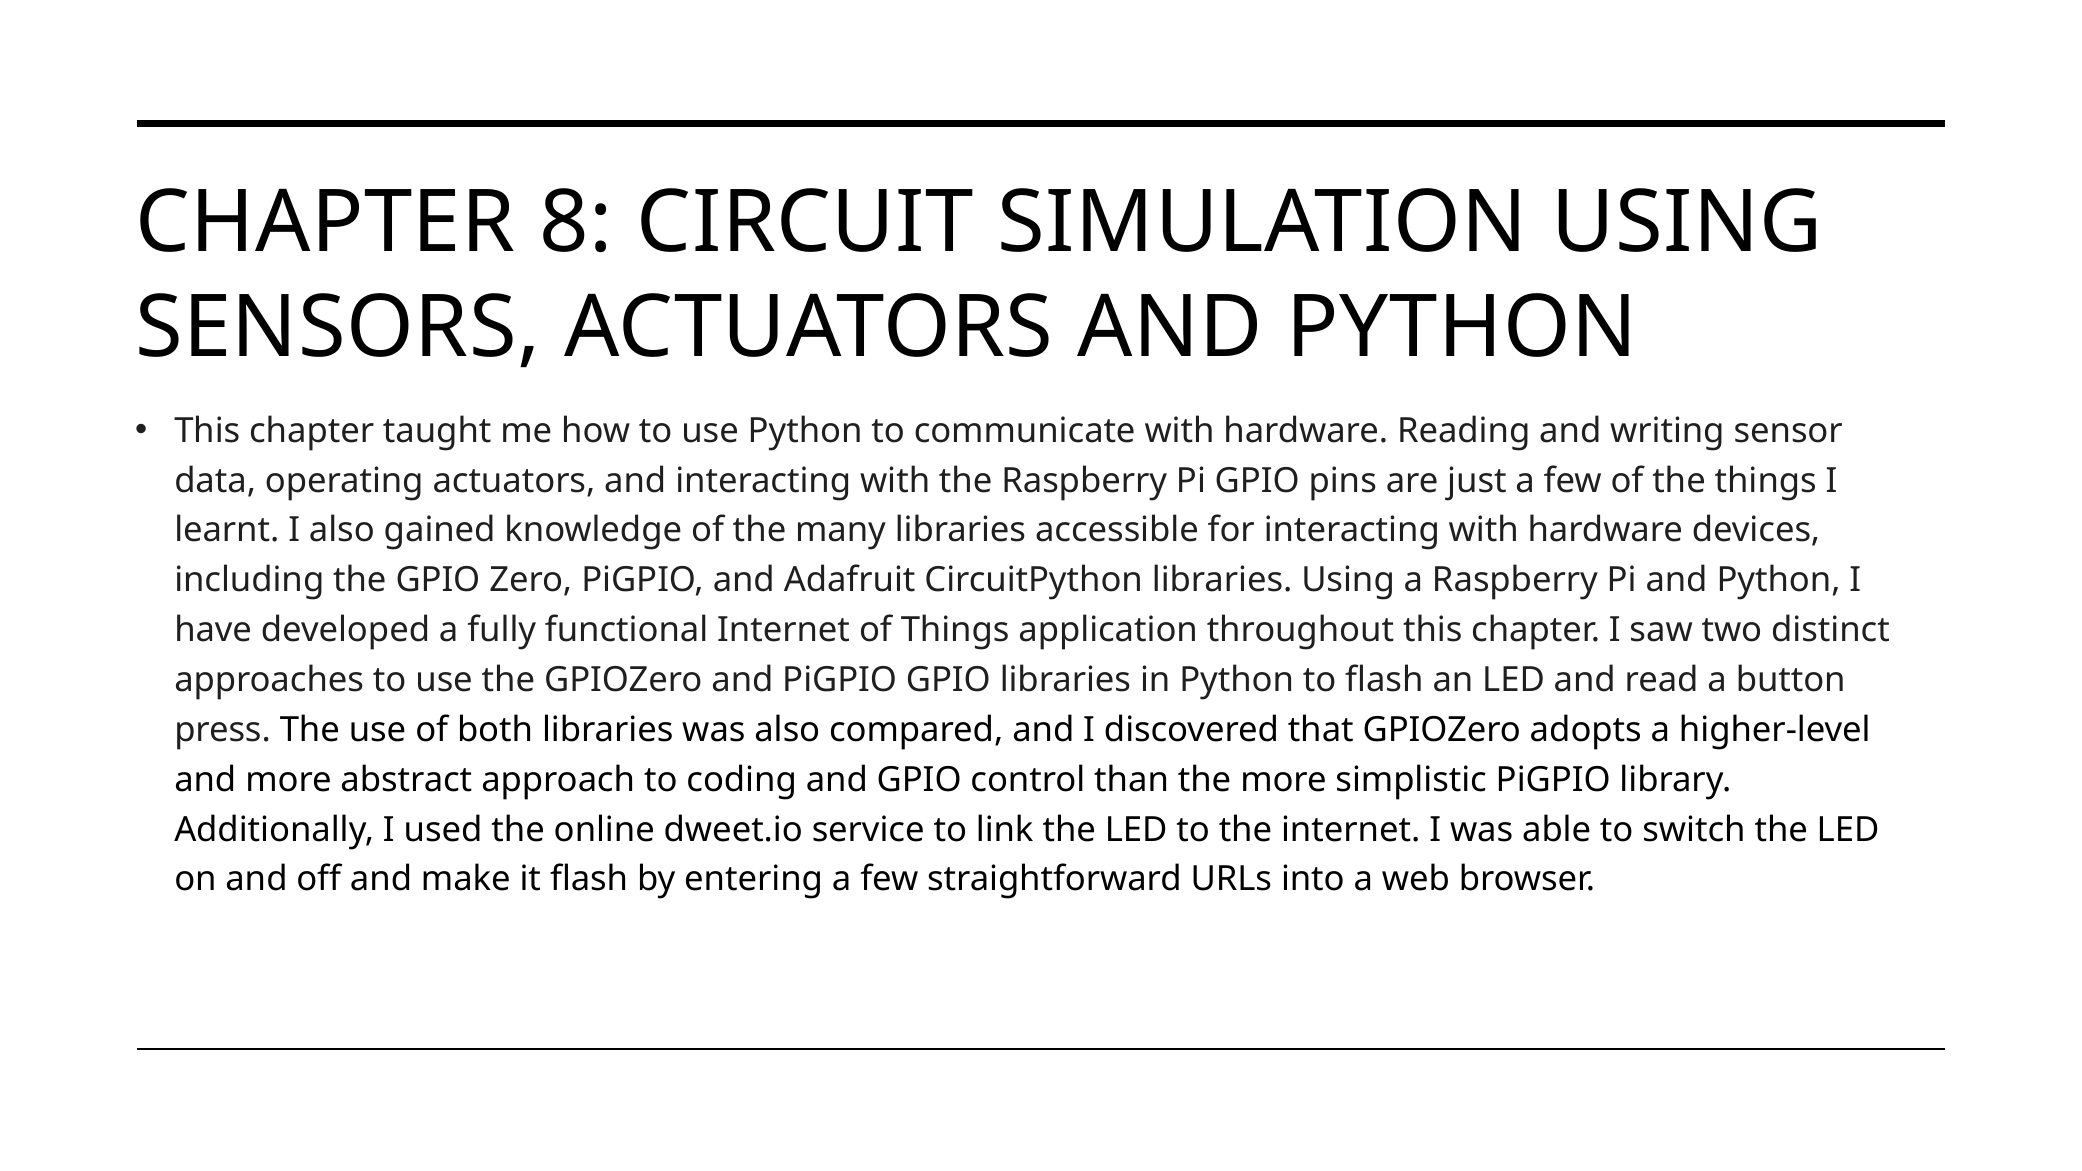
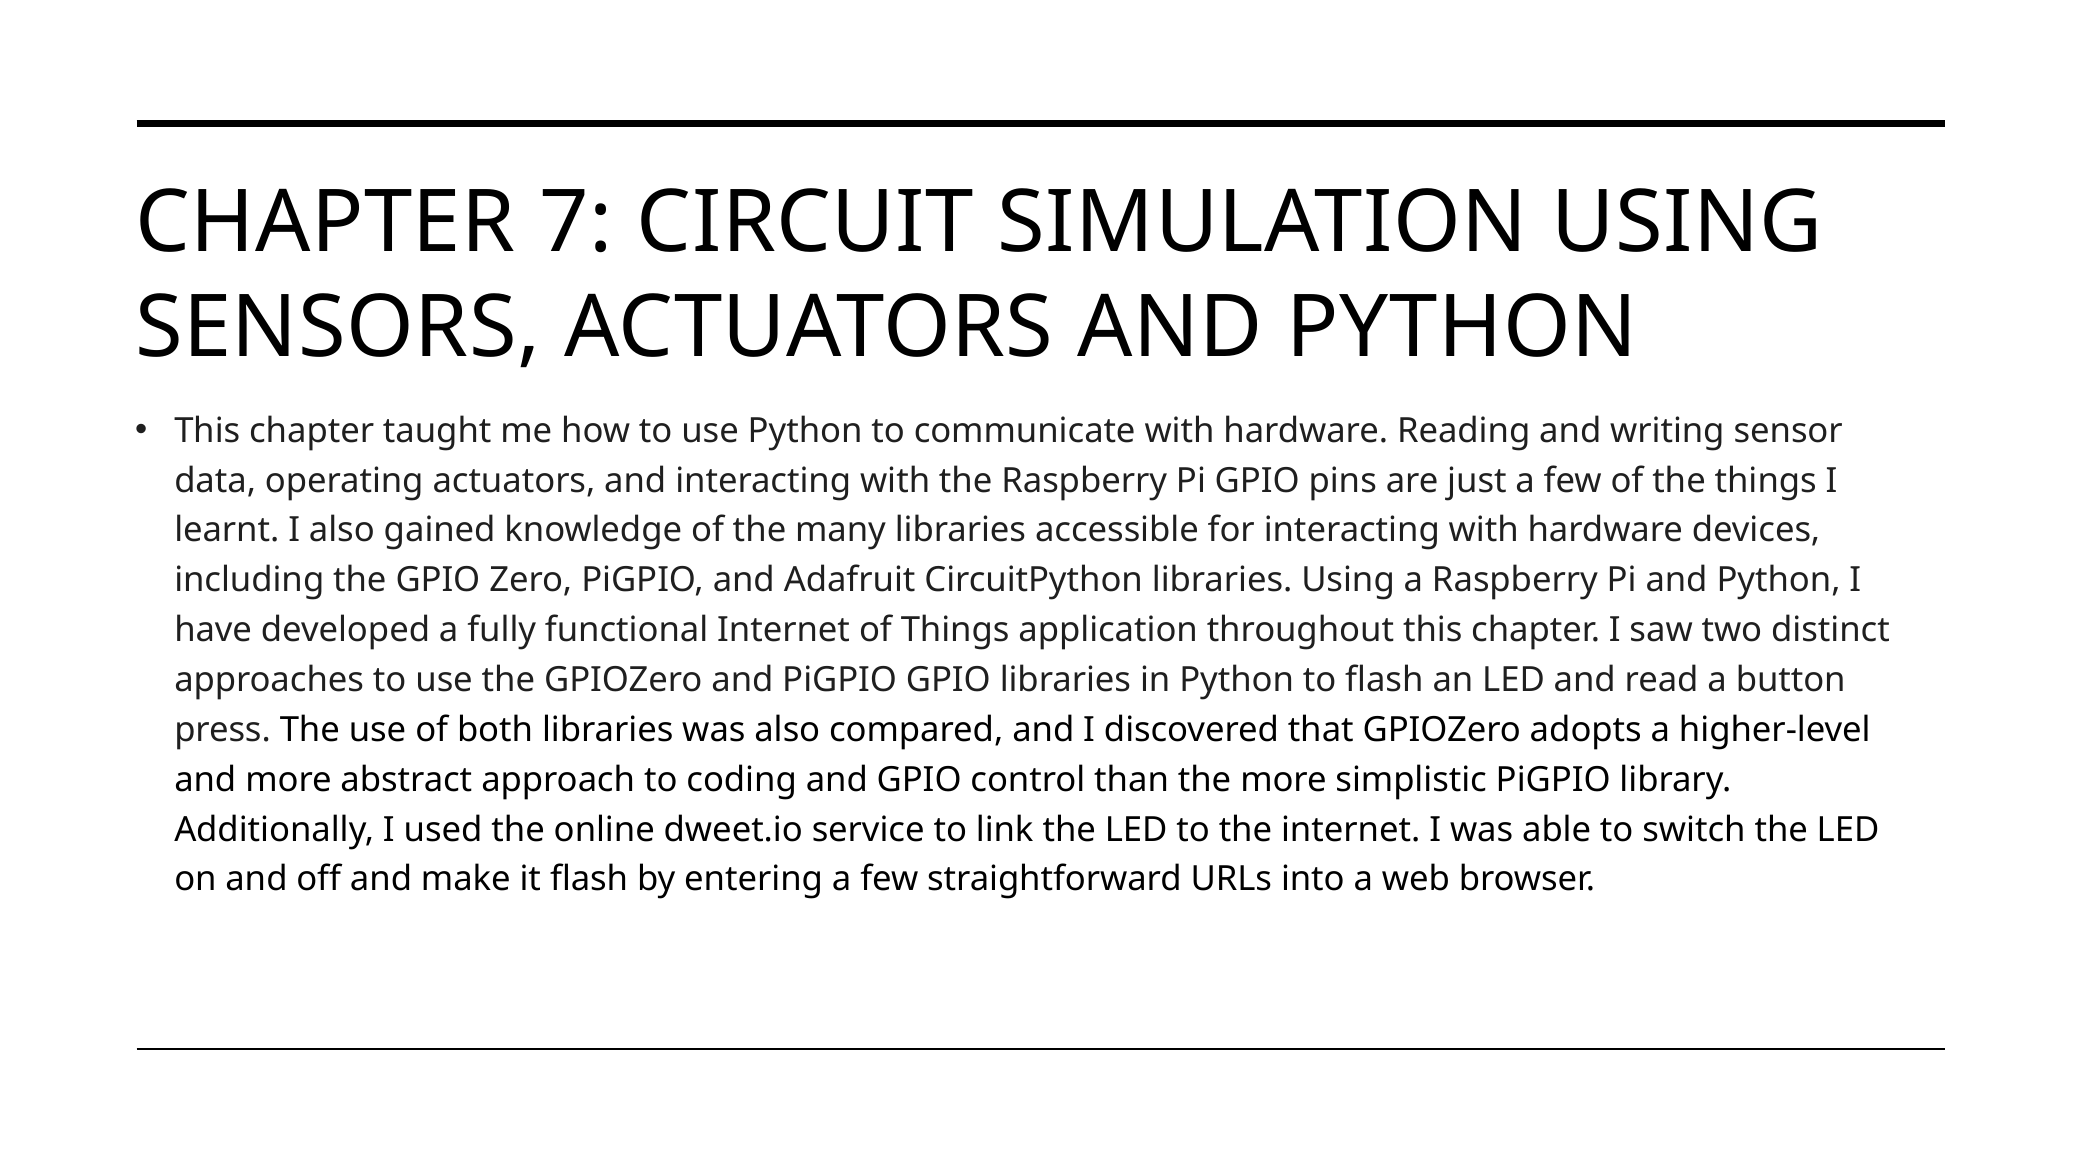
8: 8 -> 7 (576, 223)
